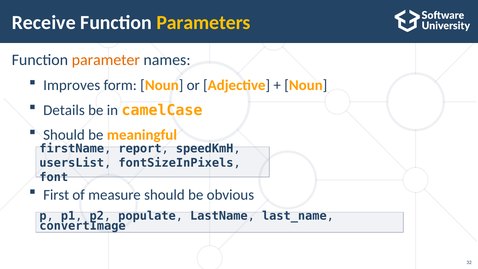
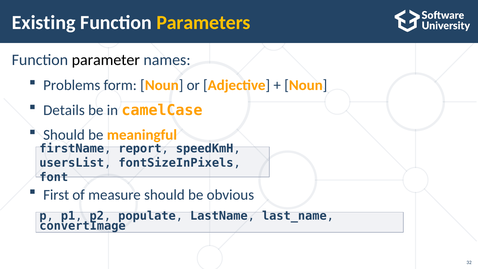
Receive: Receive -> Existing (44, 23)
parameter colour: orange -> black (106, 60)
Improves: Improves -> Problems (72, 85)
